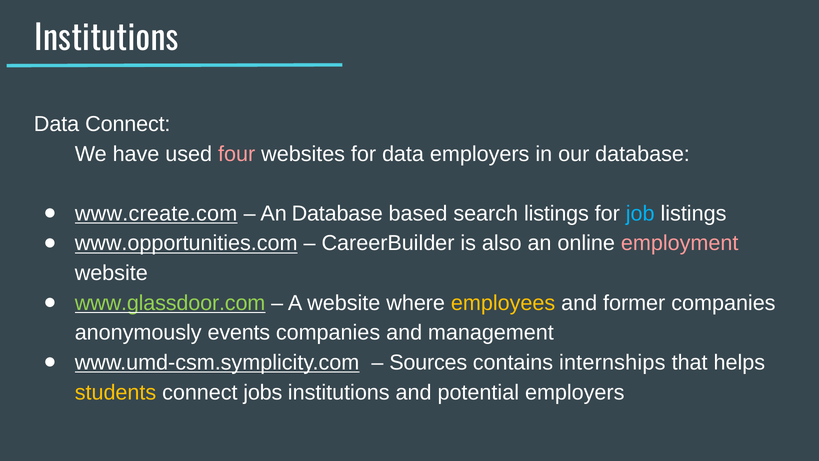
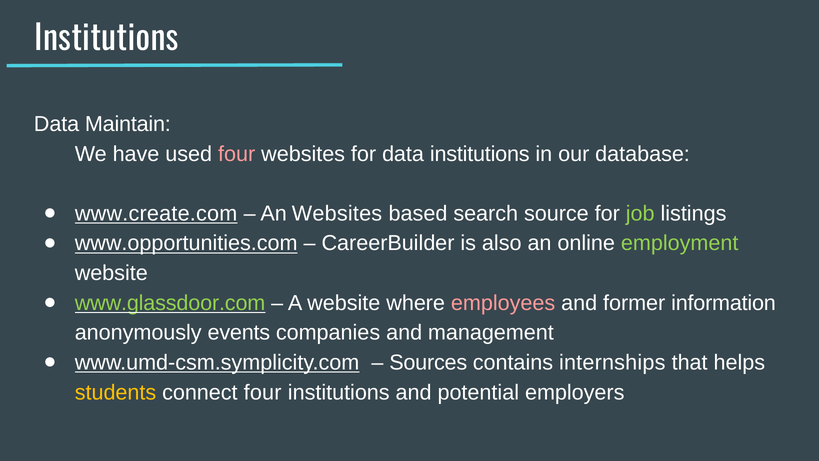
Data Connect: Connect -> Maintain (128, 124)
data employers: employers -> institutions (480, 154)
An Database: Database -> Websites (337, 213)
search listings: listings -> source (556, 213)
job colour: light blue -> light green (640, 213)
employment colour: pink -> light green (680, 243)
employees colour: yellow -> pink (503, 303)
former companies: companies -> information (724, 303)
connect jobs: jobs -> four (263, 392)
